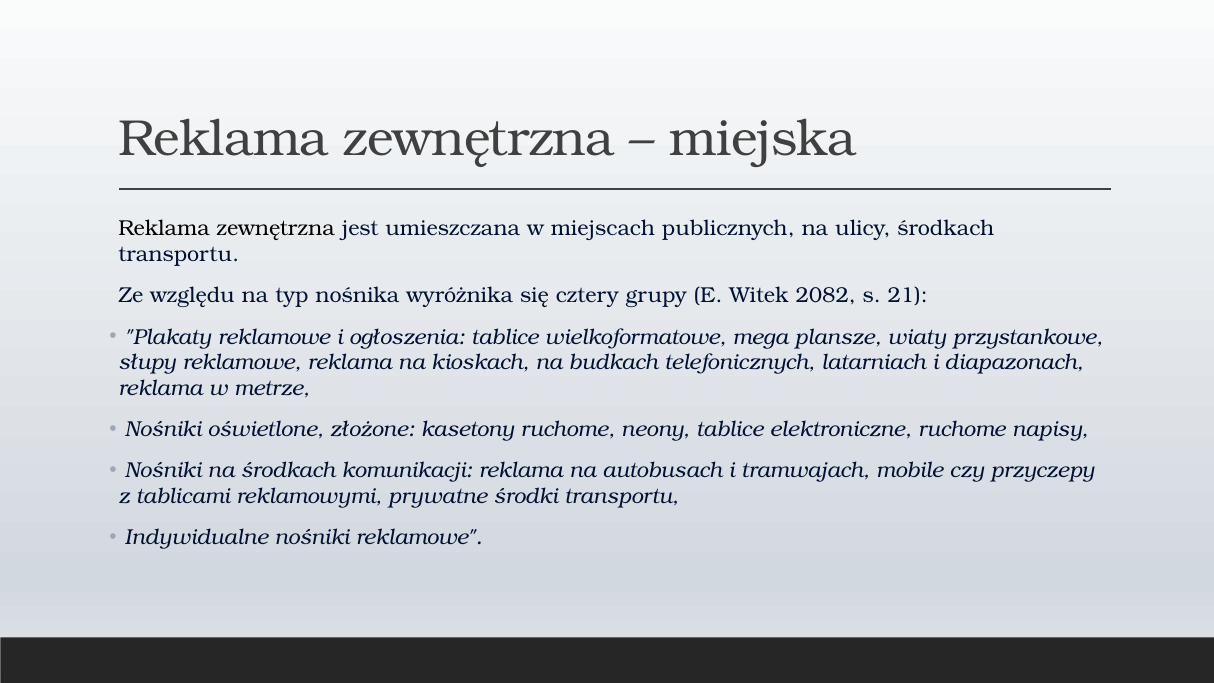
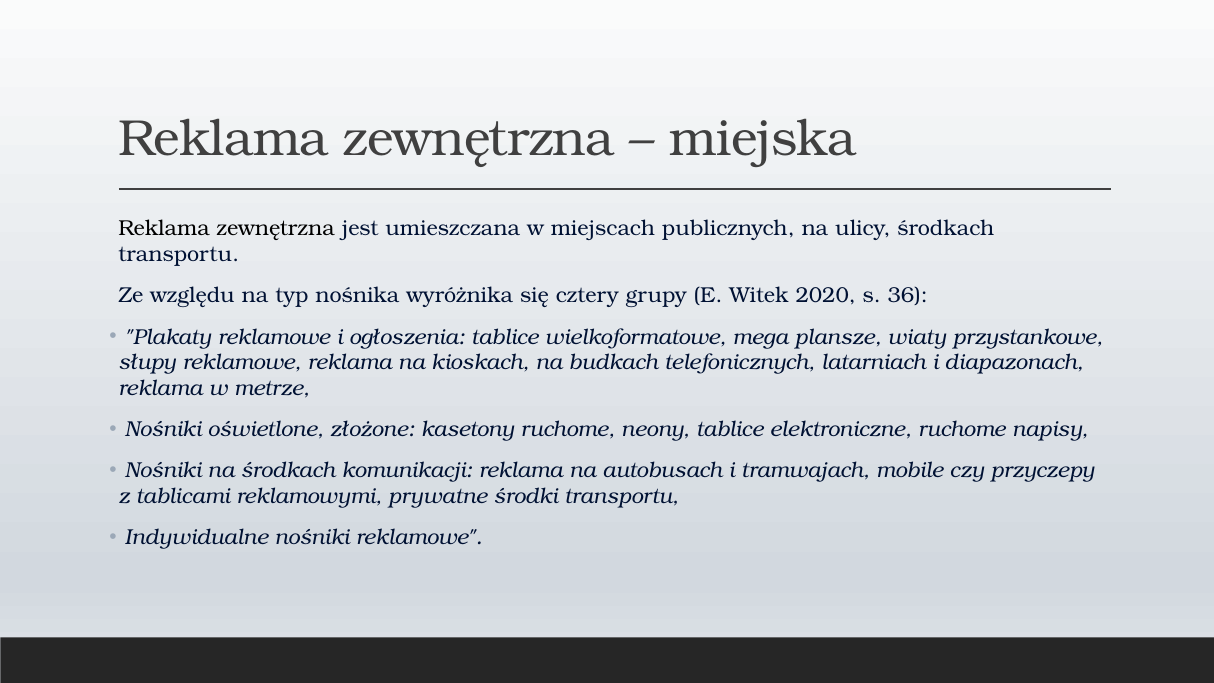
2082: 2082 -> 2020 (826, 296)
21: 21 -> 36 (908, 296)
